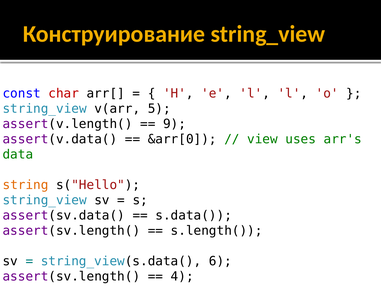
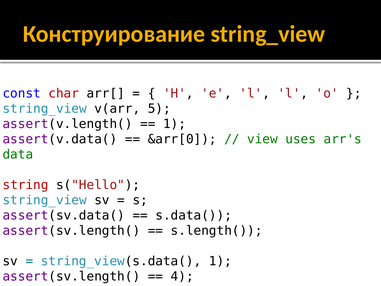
9: 9 -> 1 (175, 124)
string colour: orange -> red (26, 185)
string_view(s.data( 6: 6 -> 1 (220, 261)
